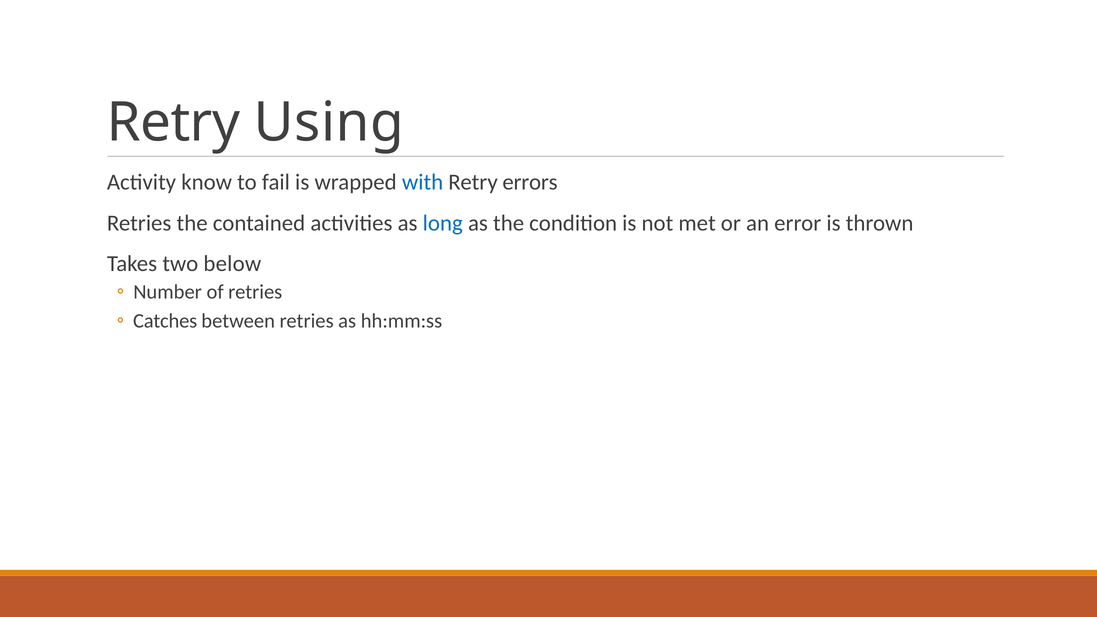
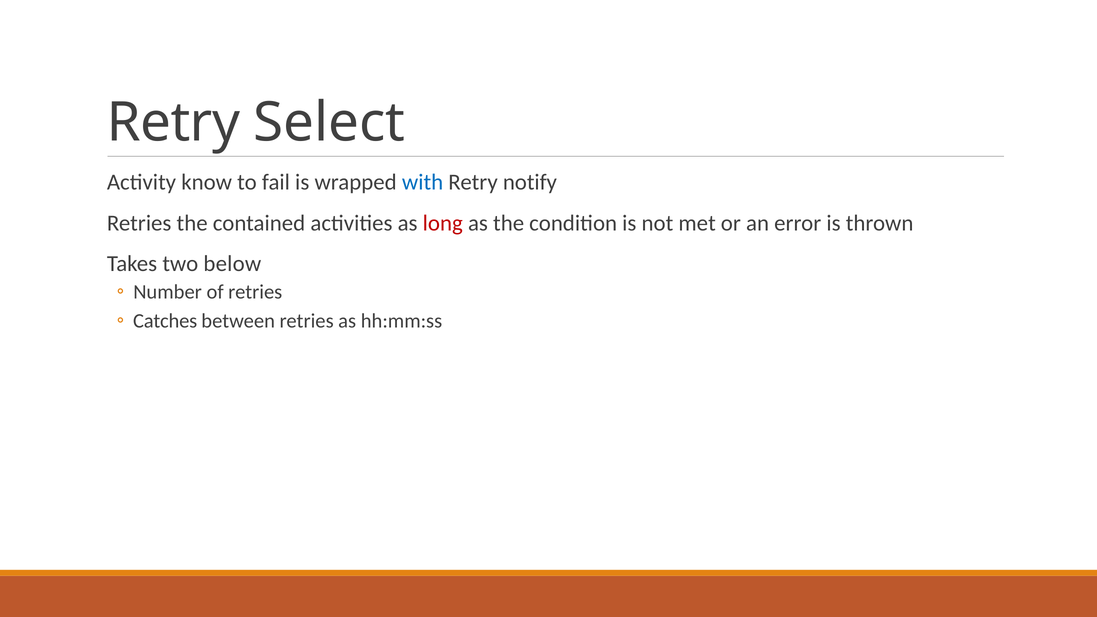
Using: Using -> Select (329, 123)
errors: errors -> notify (530, 182)
long colour: blue -> red (443, 223)
